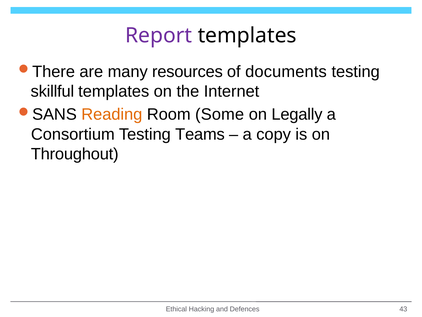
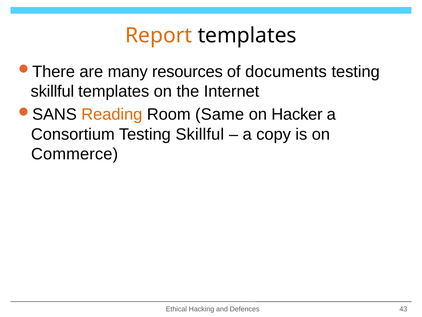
Report colour: purple -> orange (159, 35)
Some: Some -> Same (220, 114)
Legally: Legally -> Hacker (297, 114)
Teams: Teams -> Skillful (200, 134)
Throughout: Throughout -> Commerce (75, 154)
